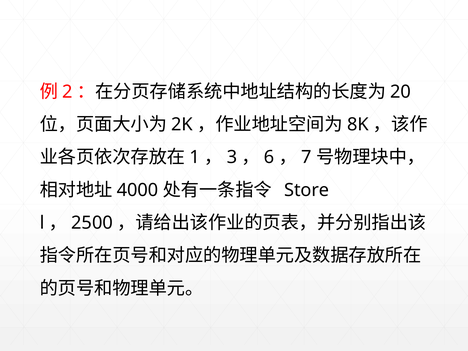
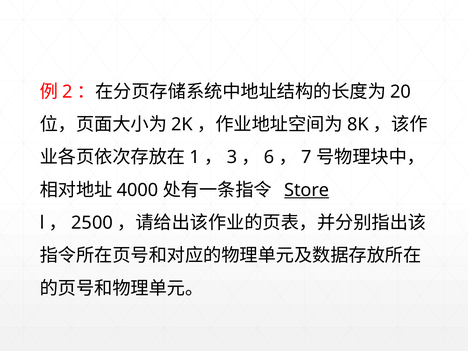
Store underline: none -> present (307, 190)
